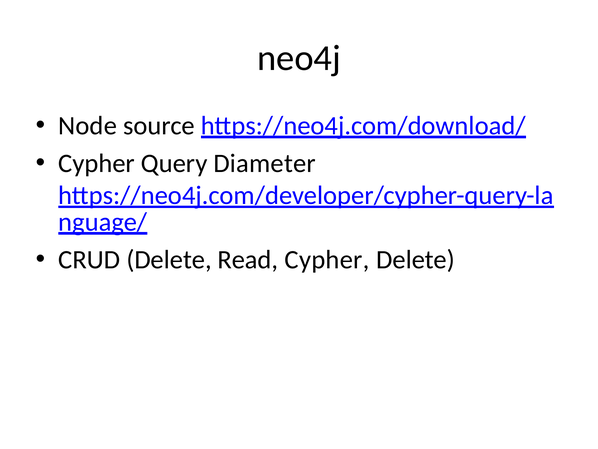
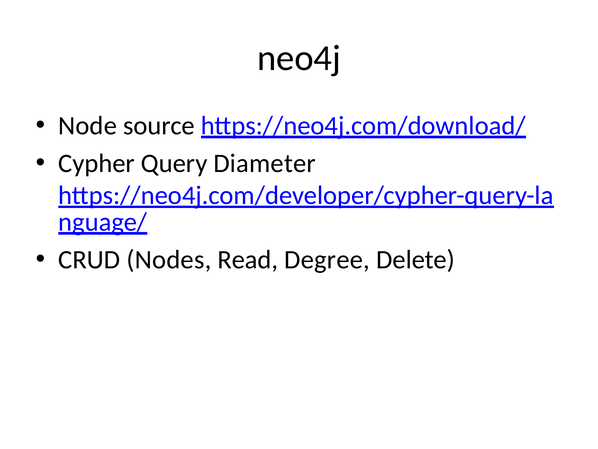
CRUD Delete: Delete -> Nodes (169, 260)
Read Cypher: Cypher -> Degree (327, 260)
